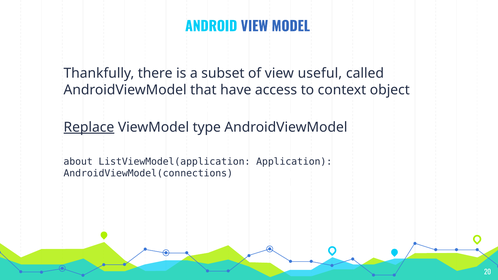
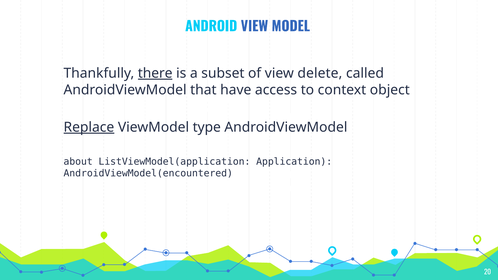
there underline: none -> present (155, 73)
useful: useful -> delete (320, 73)
AndroidViewModel(connections: AndroidViewModel(connections -> AndroidViewModel(encountered (148, 173)
